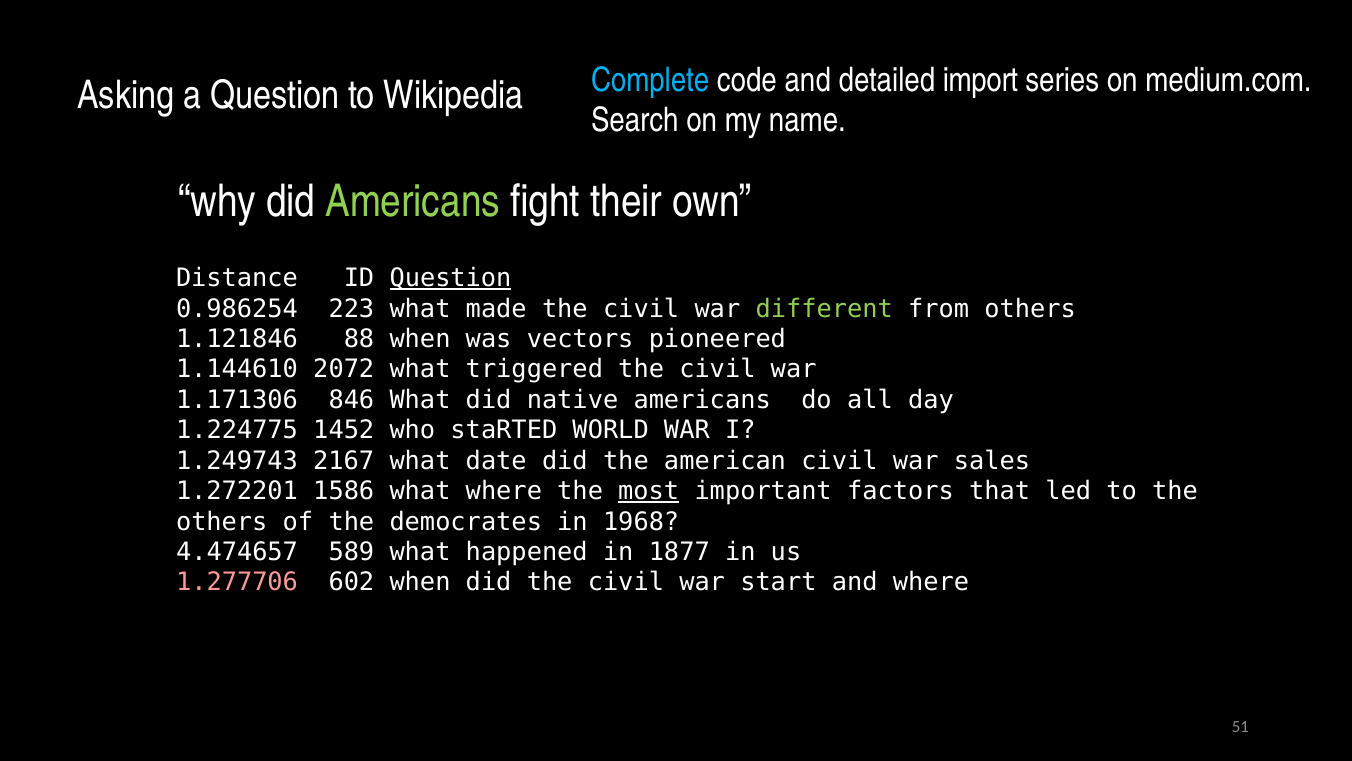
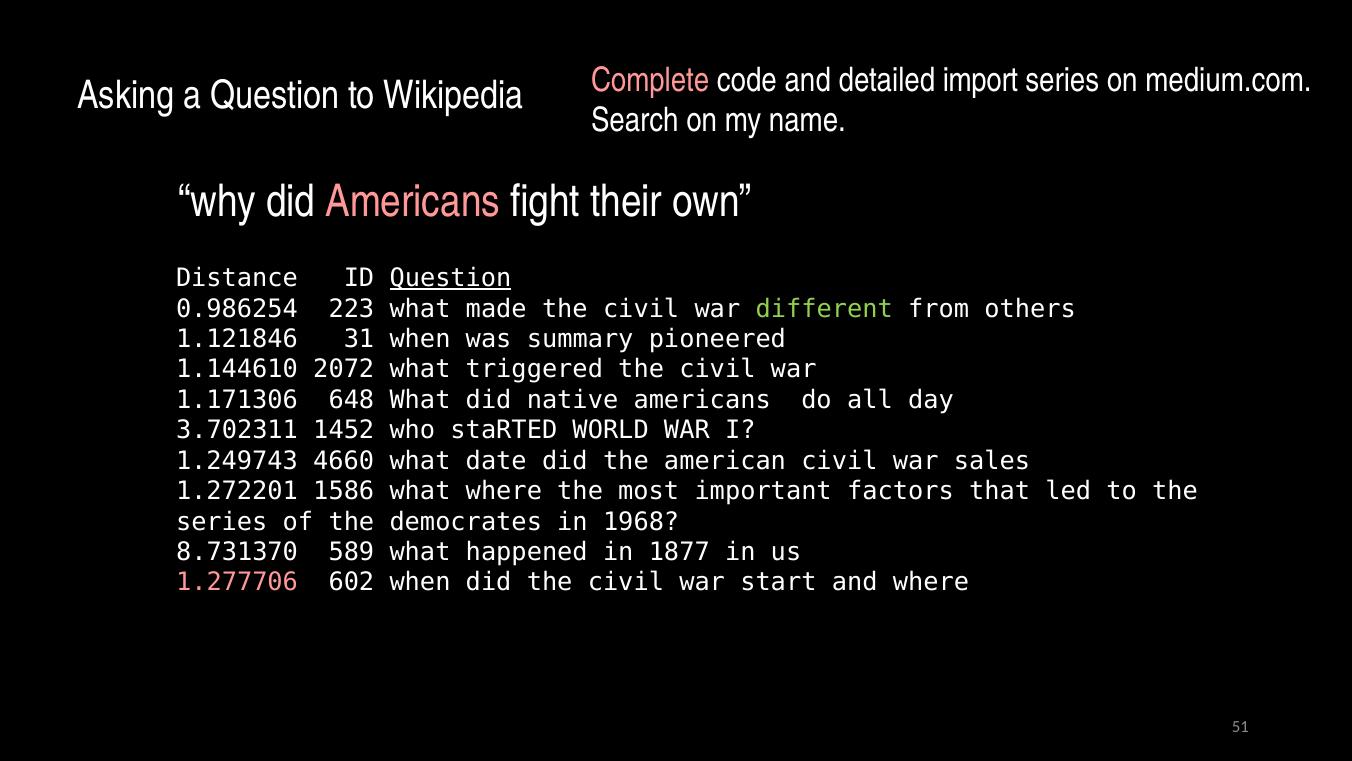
Complete colour: light blue -> pink (650, 80)
Americans colour: light green -> pink (413, 202)
88: 88 -> 31 (359, 339)
vectors: vectors -> summary (580, 339)
846: 846 -> 648 (351, 400)
1.224775: 1.224775 -> 3.702311 (237, 430)
2167: 2167 -> 4660 (344, 461)
most underline: present -> none (649, 491)
others: others -> series (222, 521)
4.474657: 4.474657 -> 8.731370 (237, 552)
